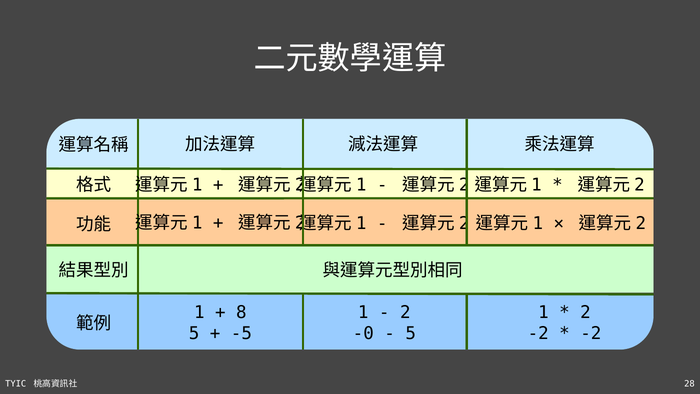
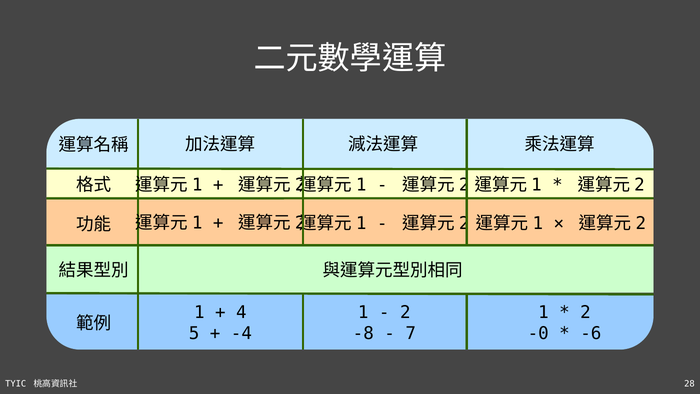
8: 8 -> 4 (241, 312)
-5: -5 -> -4 (241, 333)
-0: -0 -> -8 (363, 333)
5: 5 -> 7 (411, 333)
-2: -2 -> -0 (538, 333)
-2: -2 -> -6 (591, 333)
